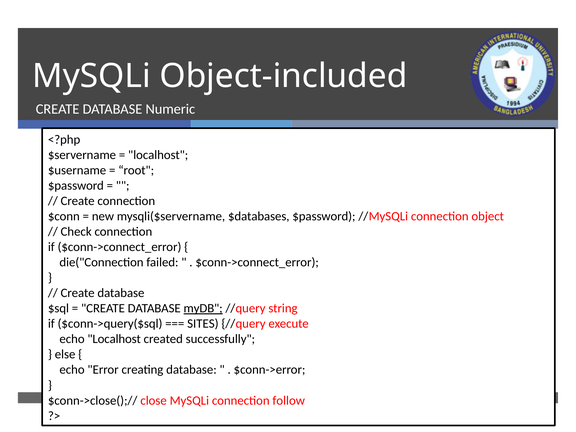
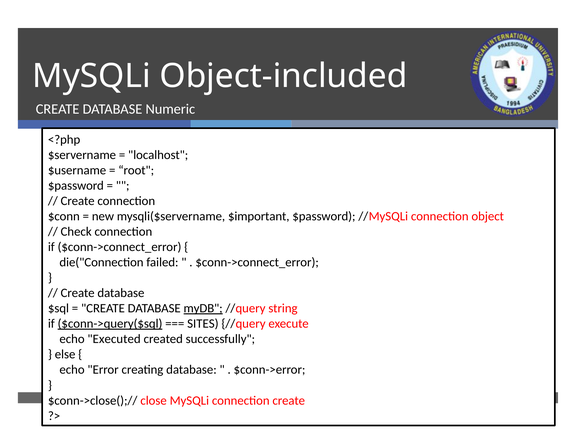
$databases: $databases -> $important (259, 216)
$conn->query($sql underline: none -> present (110, 324)
echo Localhost: Localhost -> Executed (114, 339)
connection follow: follow -> create (289, 400)
